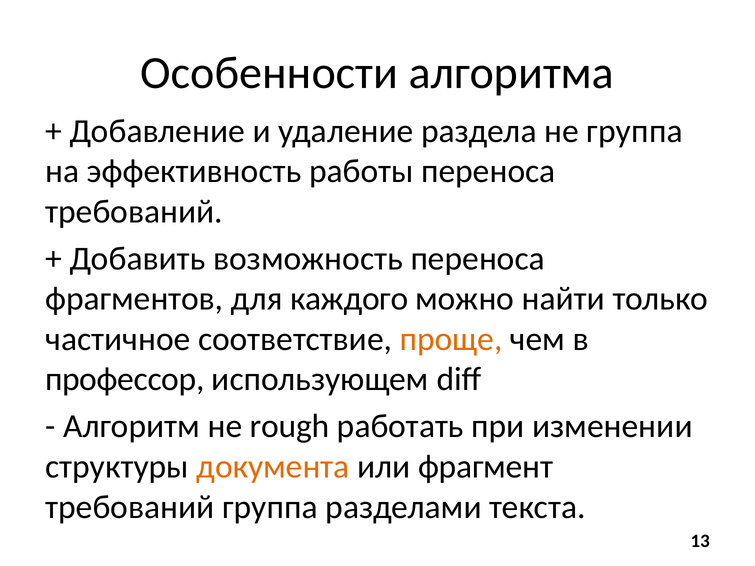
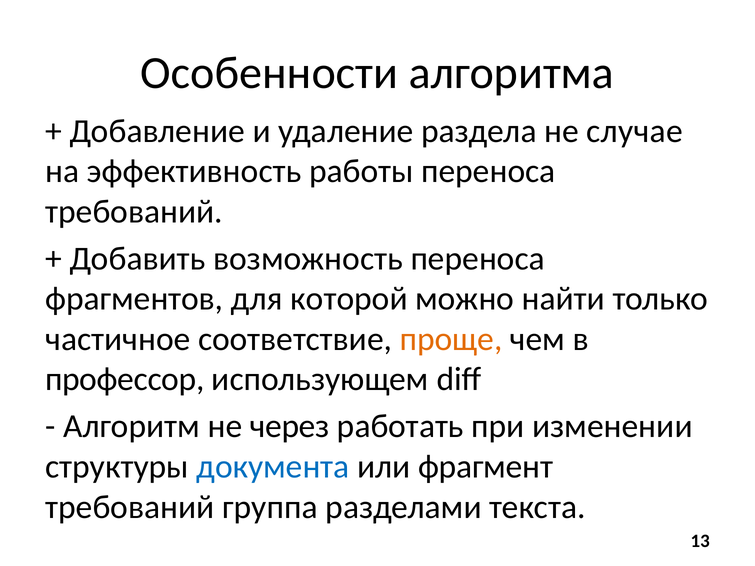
не группа: группа -> случае (635, 131)
каждого: каждого -> которой (349, 299)
rough: rough -> через (290, 427)
документа colour: orange -> blue (273, 467)
